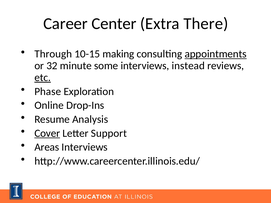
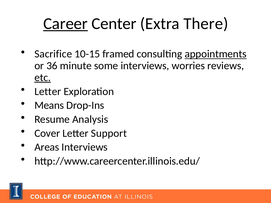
Career underline: none -> present (65, 24)
Through: Through -> Sacrifice (53, 54)
making: making -> framed (118, 54)
32: 32 -> 36 (52, 66)
instead: instead -> worries (188, 66)
Phase: Phase -> Letter (48, 92)
Online: Online -> Means (49, 106)
Cover underline: present -> none (47, 133)
